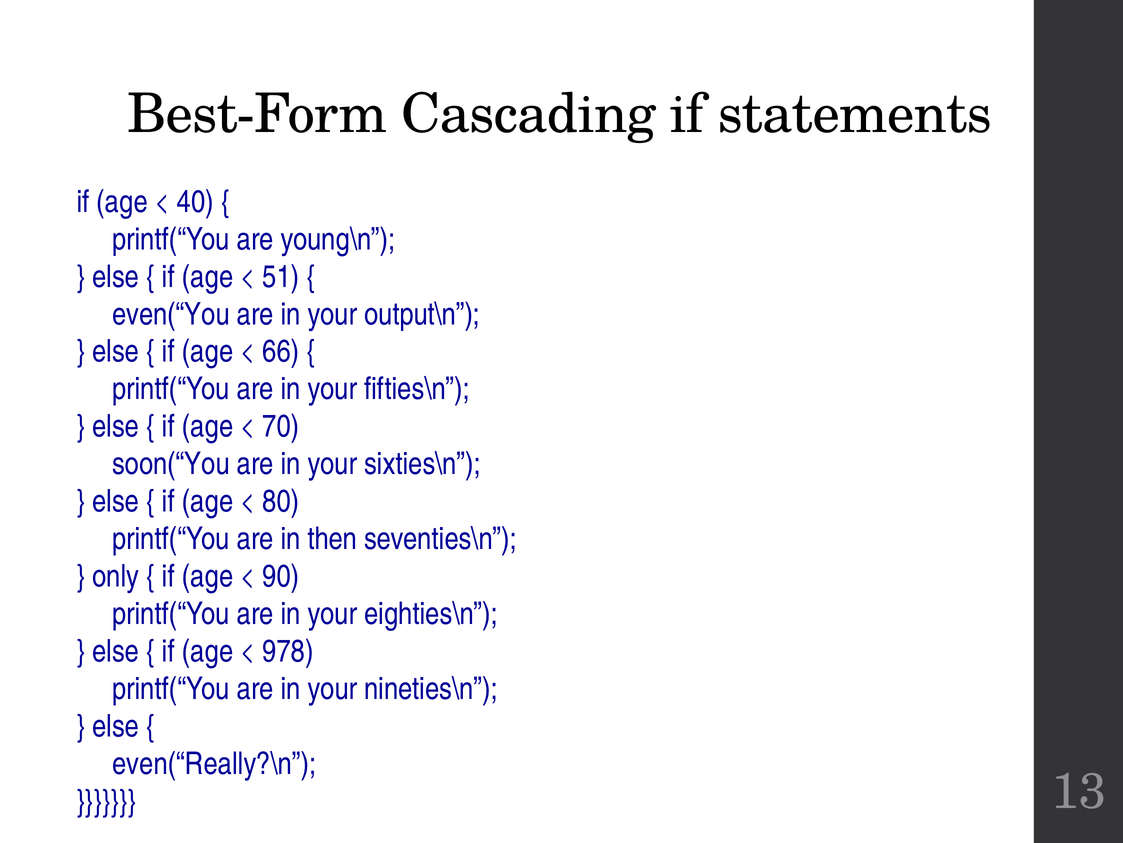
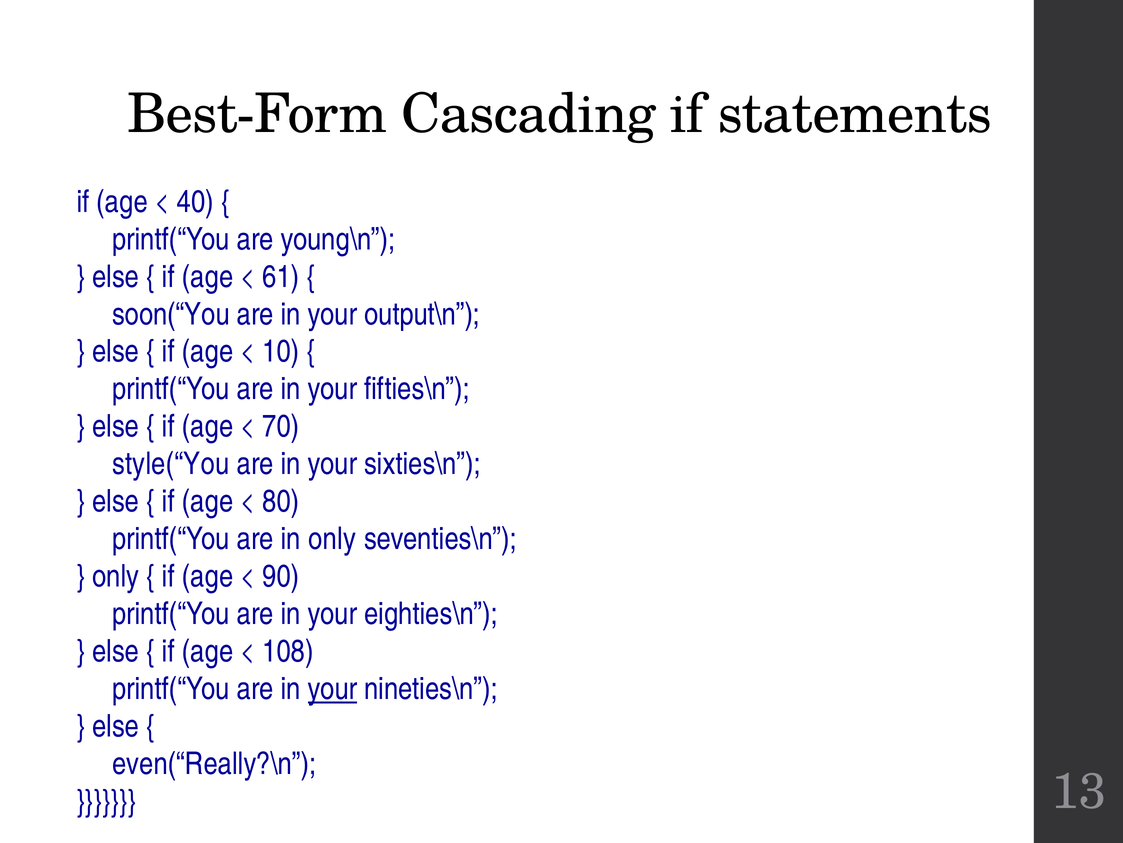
51: 51 -> 61 (281, 276)
even(“You: even(“You -> soon(“You (171, 314)
66: 66 -> 10 (281, 351)
soon(“You: soon(“You -> style(“You (171, 464)
in then: then -> only (332, 539)
978: 978 -> 108 (288, 651)
your underline: none -> present (332, 688)
